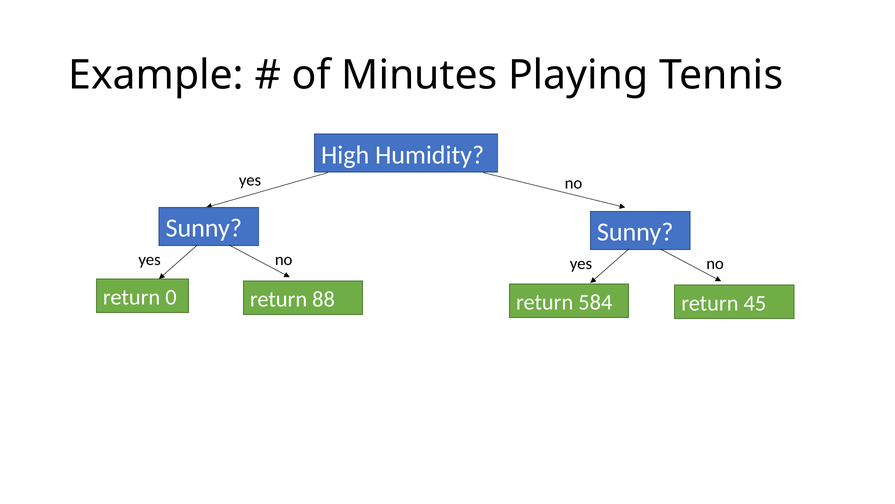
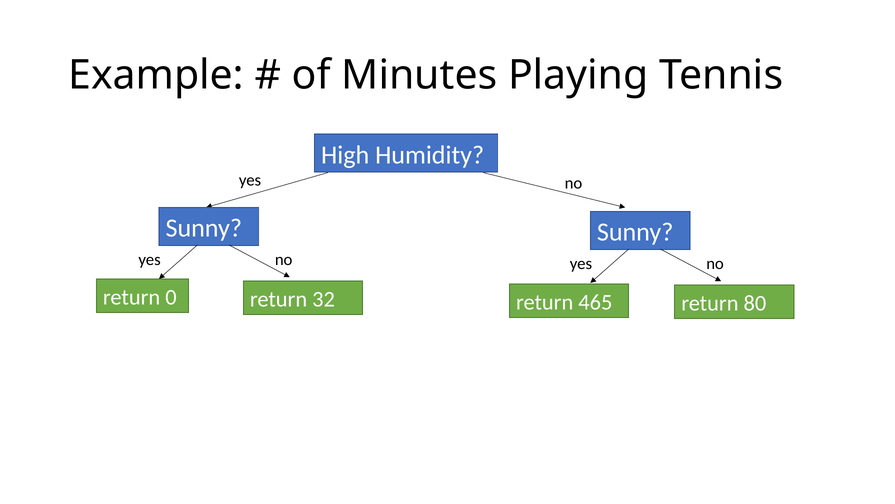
88: 88 -> 32 (324, 299)
584: 584 -> 465 (595, 302)
45: 45 -> 80 (755, 303)
